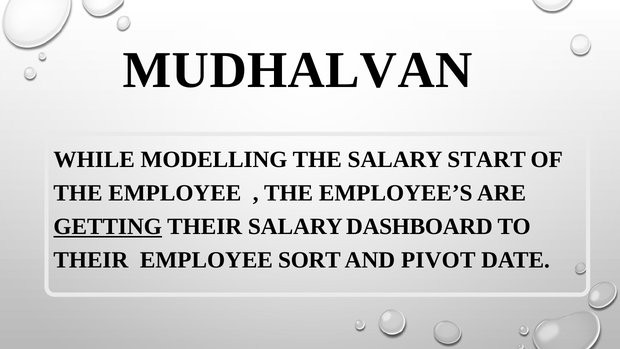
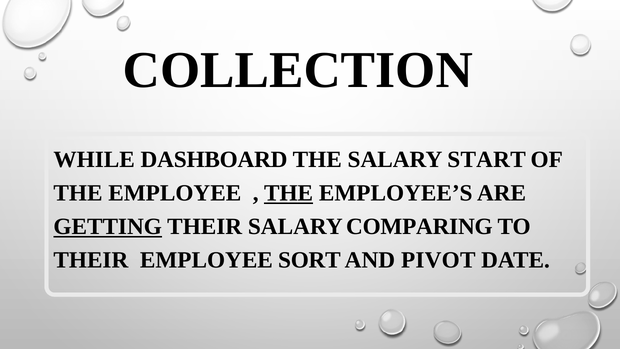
MUDHALVAN: MUDHALVAN -> COLLECTION (298, 70)
MODELLING: MODELLING -> DASHBOARD (214, 160)
THE underline: none -> present (289, 193)
DASHBOARD: DASHBOARD -> COMPARING (419, 227)
